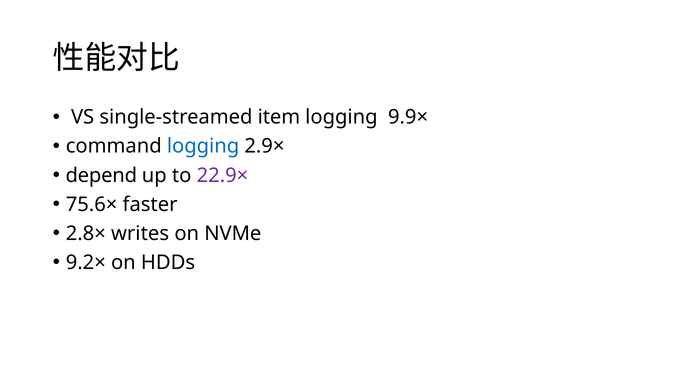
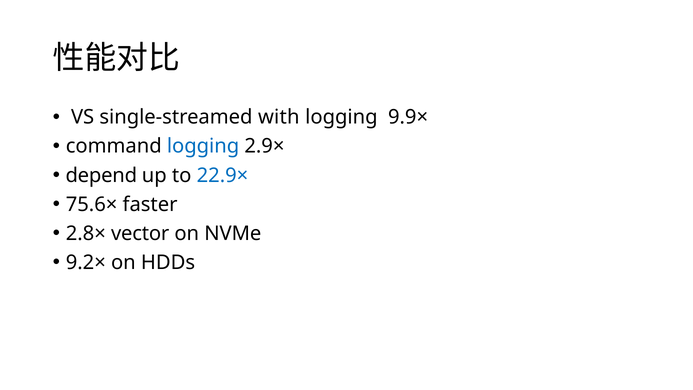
item: item -> with (279, 117)
22.9× colour: purple -> blue (222, 175)
writes: writes -> vector (140, 233)
